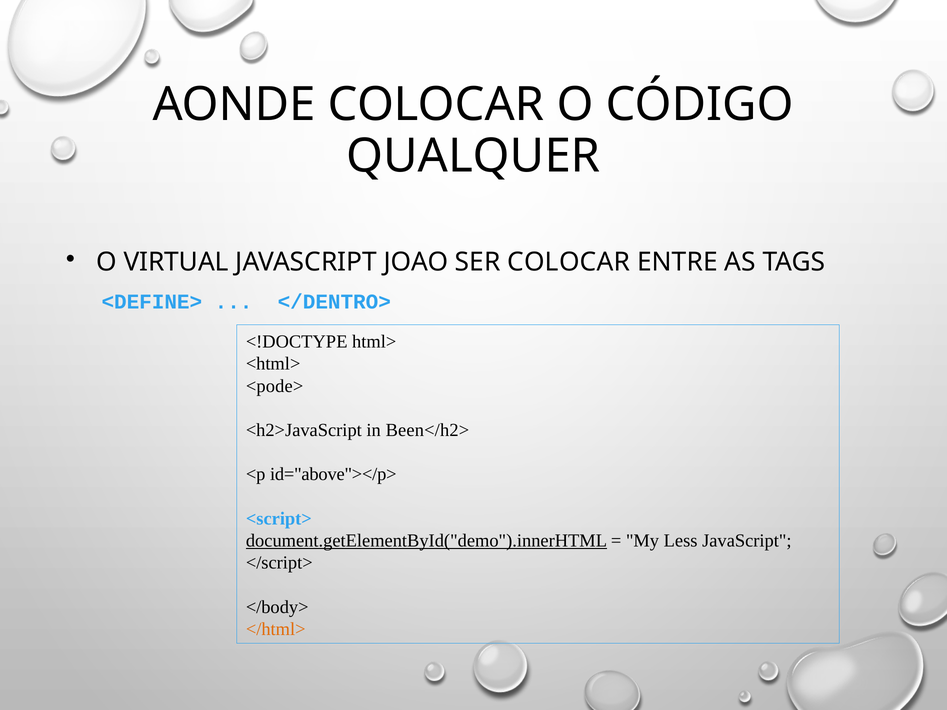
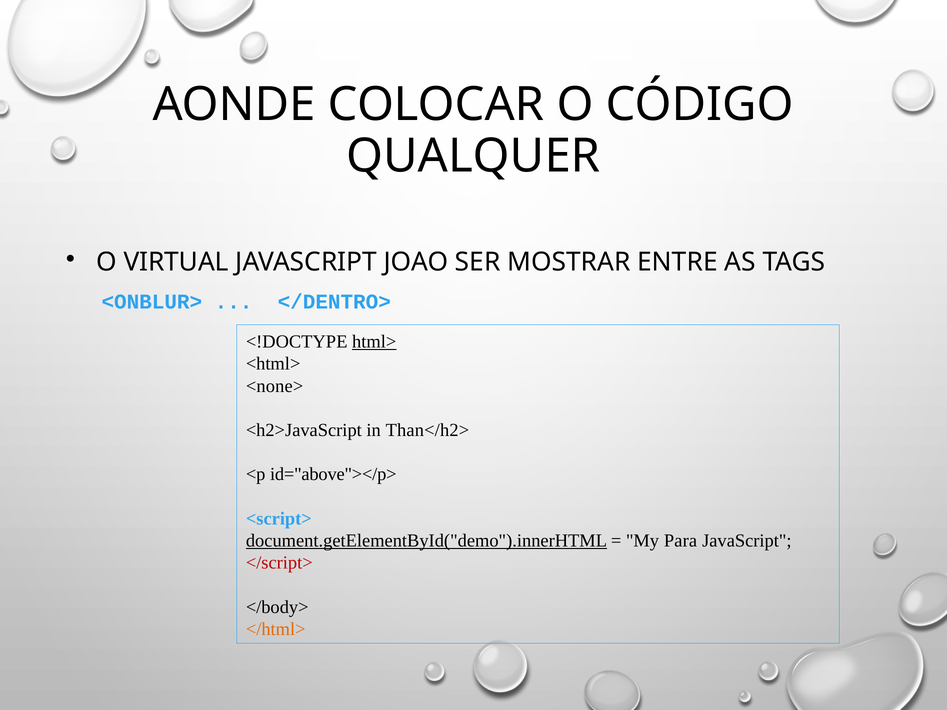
SER COLOCAR: COLOCAR -> MOSTRAR (569, 262)
<DEFINE>: <DEFINE> -> <ONBLUR> (152, 302)
html> underline: none -> present (374, 342)
<pode>: <pode> -> <none> (275, 386)
Been</h2>: Been</h2> -> Than</h2> (427, 430)
Less: Less -> Para (681, 541)
</script> colour: black -> red (279, 563)
